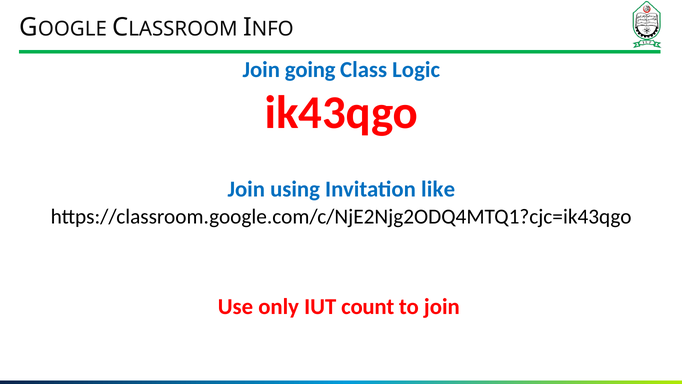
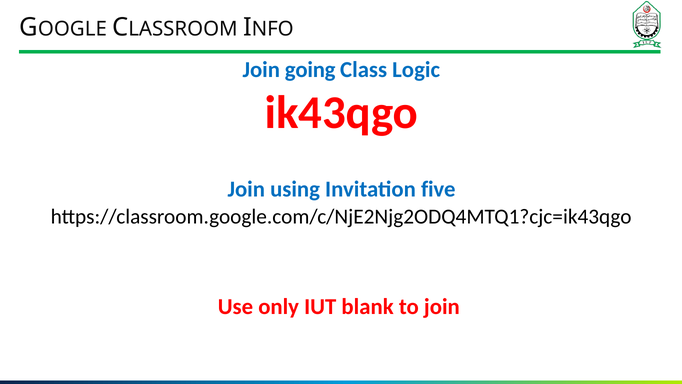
like: like -> five (438, 189)
count: count -> blank (368, 307)
